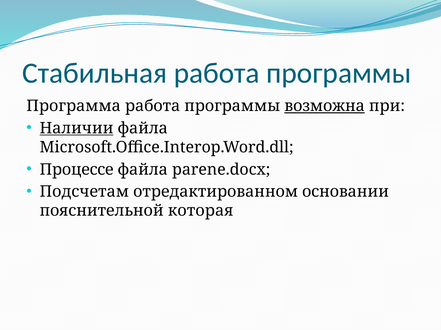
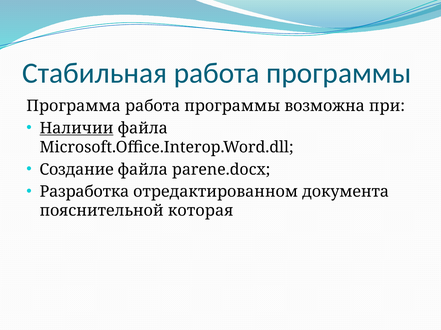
возможна underline: present -> none (325, 106)
Процессе: Процессе -> Создание (77, 170)
Подсчетам: Подсчетам -> Разработка (84, 192)
основании: основании -> документа (346, 192)
